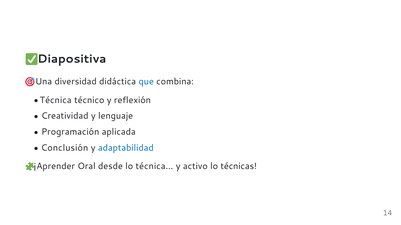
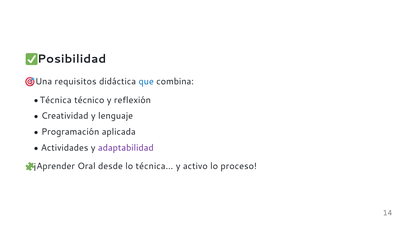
Diapositiva: Diapositiva -> Posibilidad (72, 59)
diversidad: diversidad -> requisitos (76, 82)
Conclusión: Conclusión -> Actividades (65, 148)
adaptabilidad colour: blue -> purple (126, 148)
técnicas: técnicas -> proceso (239, 167)
